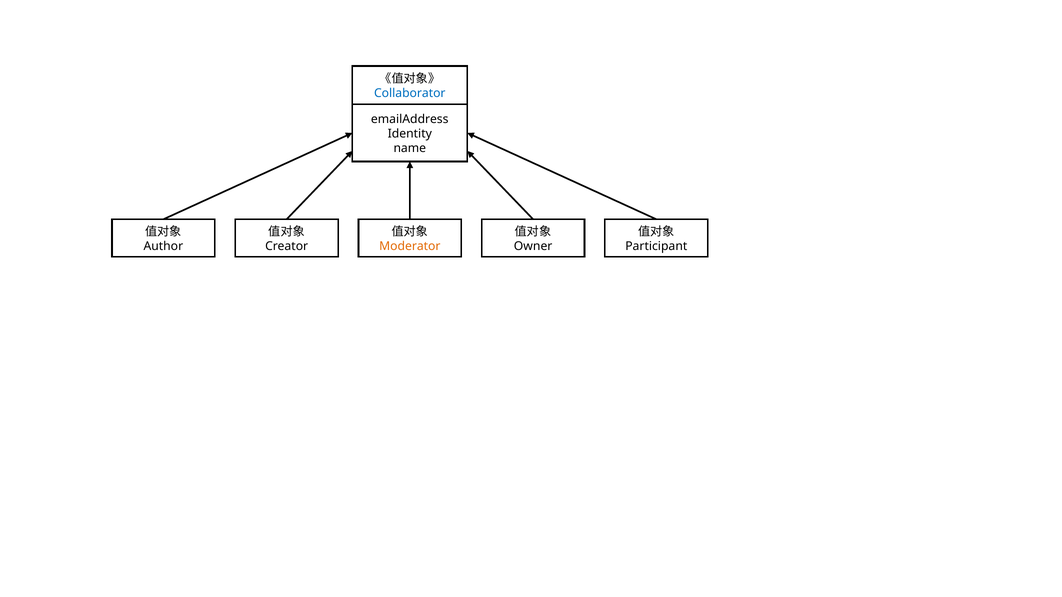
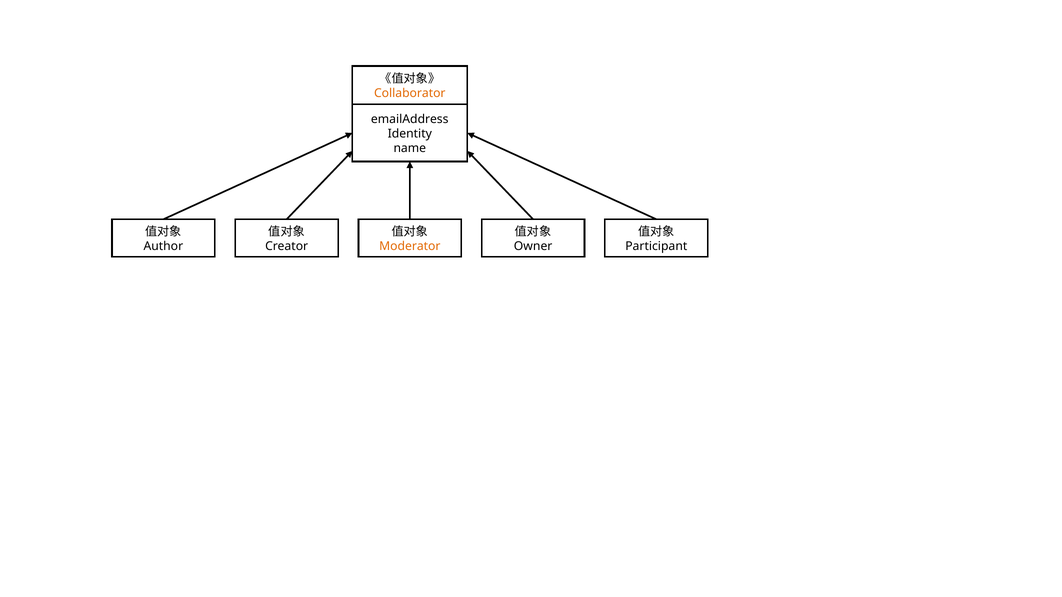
Collaborator colour: blue -> orange (410, 93)
